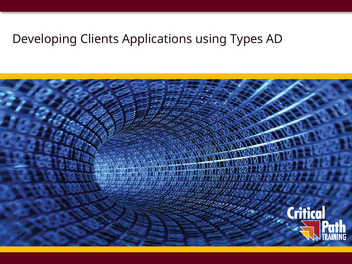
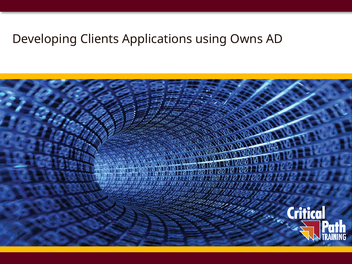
Types: Types -> Owns (247, 39)
